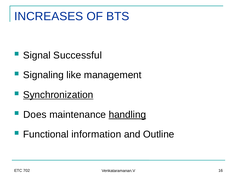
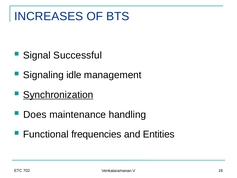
like: like -> idle (74, 75)
handling underline: present -> none (127, 114)
information: information -> frequencies (96, 134)
Outline: Outline -> Entities (159, 134)
